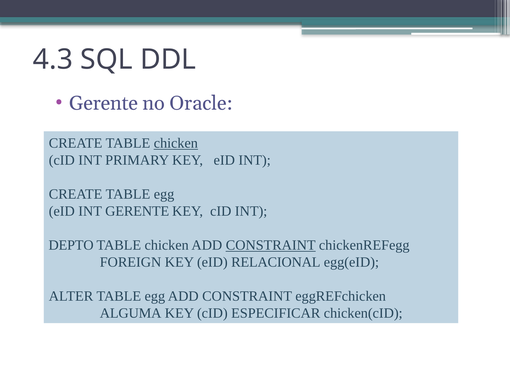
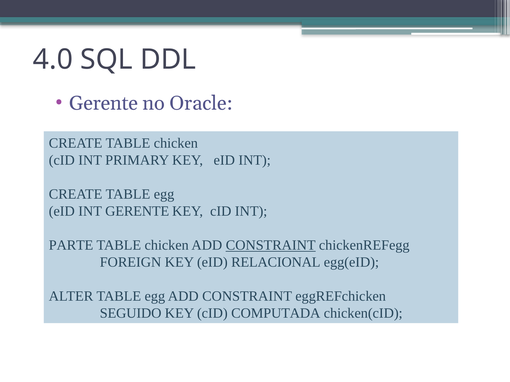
4.3: 4.3 -> 4.0 (53, 60)
chicken underline: present -> none (176, 143)
DEPTO: DEPTO -> PARTE (71, 246)
ALGUMA: ALGUMA -> SEGUIDO (131, 314)
ESPECIFICAR: ESPECIFICAR -> COMPUTADA (276, 314)
